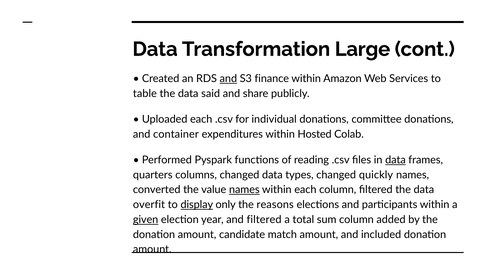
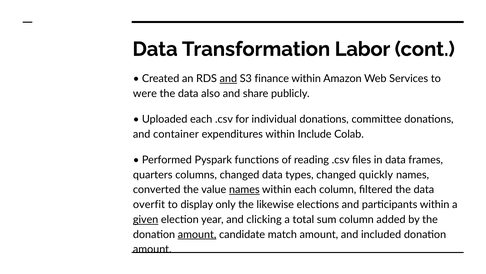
Large: Large -> Labor (363, 49)
table: table -> were (145, 93)
said: said -> also (211, 93)
Hosted: Hosted -> Include (315, 134)
data underline: present -> none (395, 160)
display underline: present -> none (197, 204)
reasons: reasons -> likewise (275, 204)
and filtered: filtered -> clicking (264, 219)
amount underline: none -> present (197, 234)
